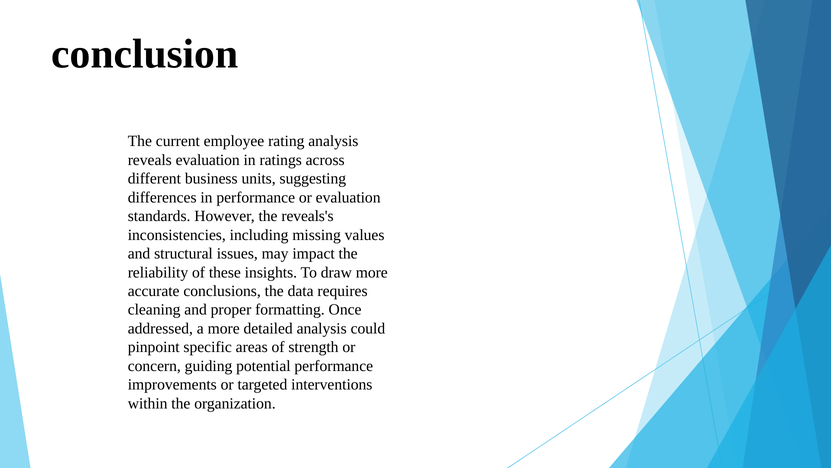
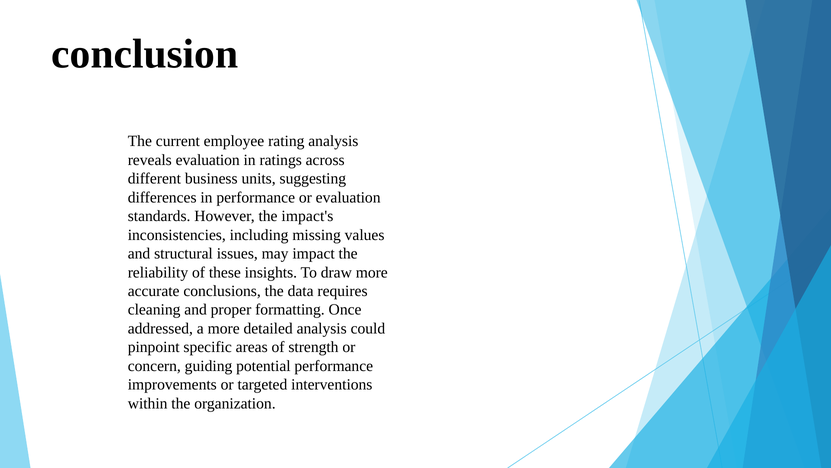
reveals's: reveals's -> impact's (307, 216)
